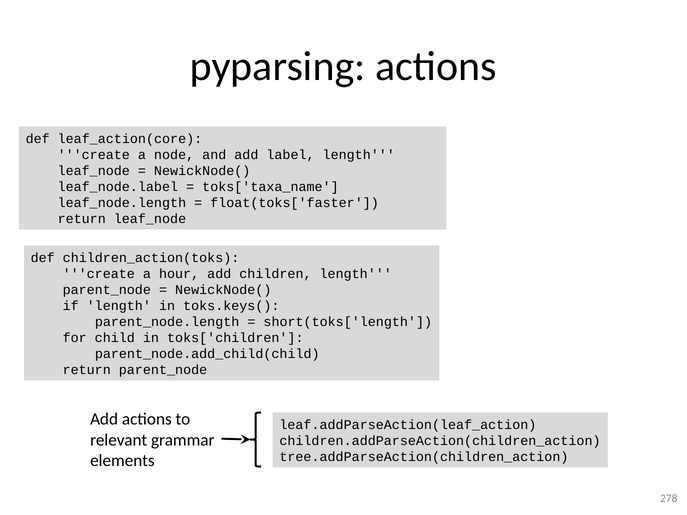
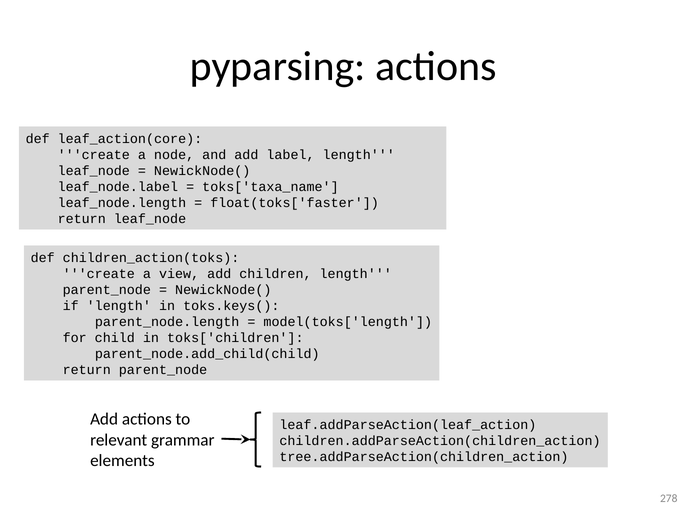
hour: hour -> view (179, 274)
short(toks['length: short(toks['length -> model(toks['length (348, 322)
